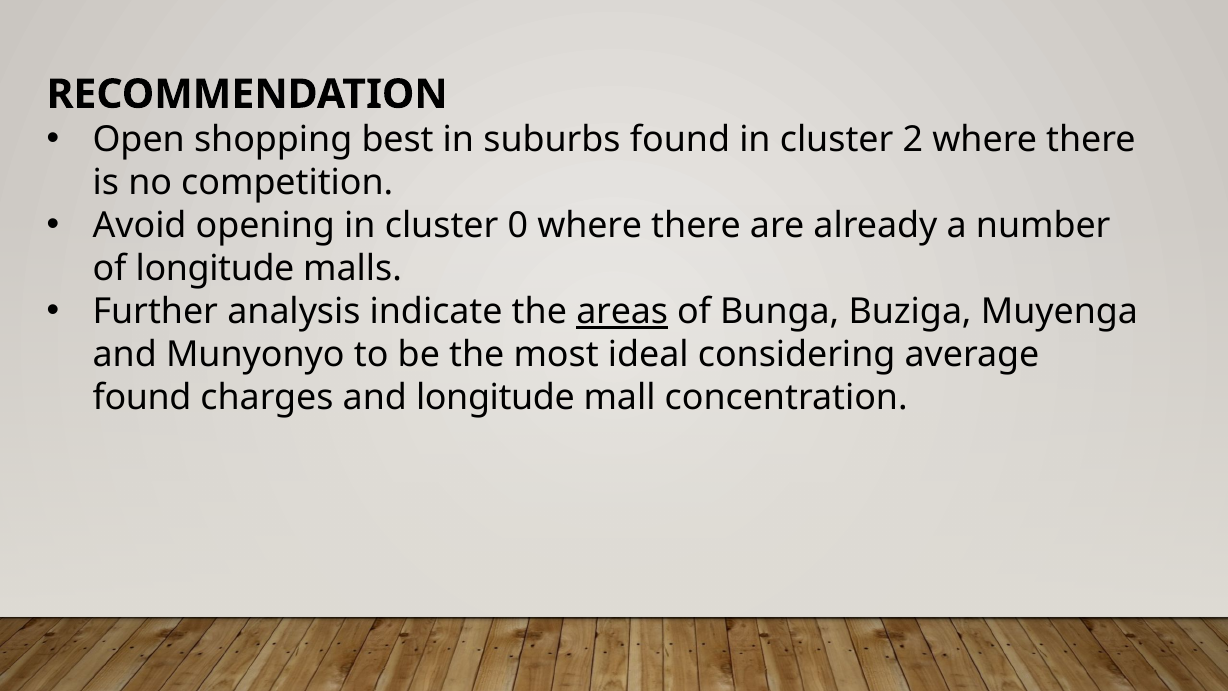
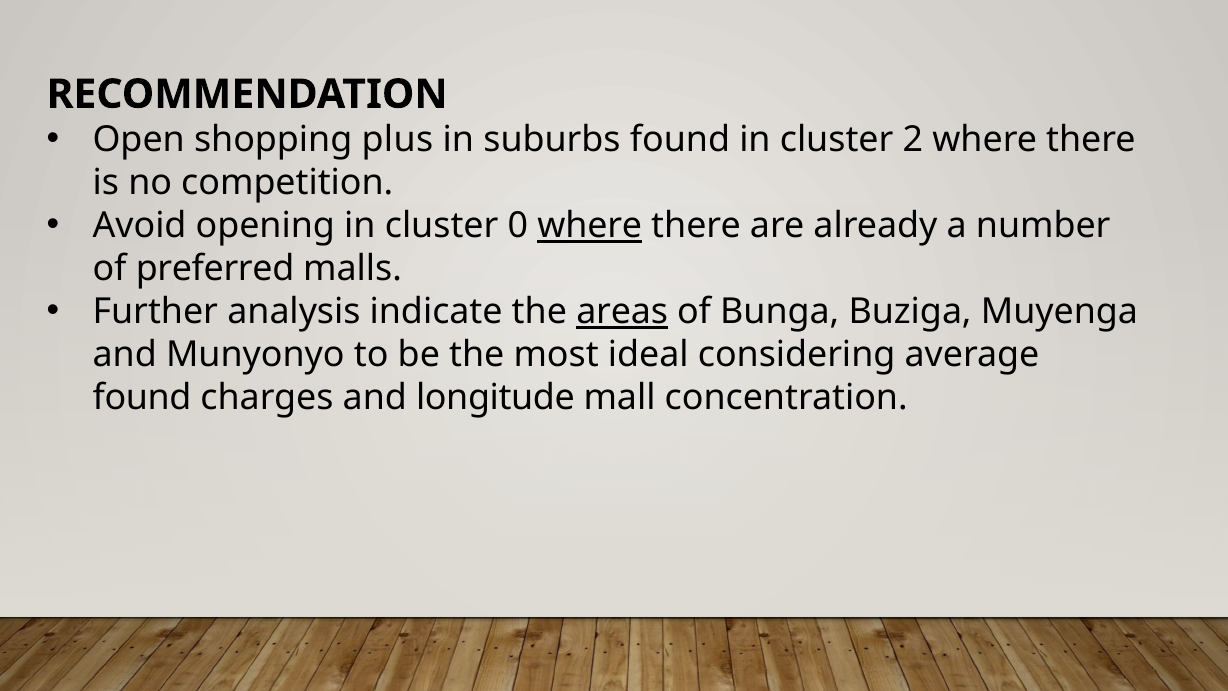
best: best -> plus (397, 140)
where underline: none -> present (590, 226)
of longitude: longitude -> preferred (215, 269)
